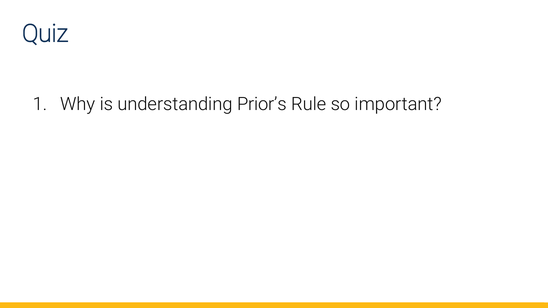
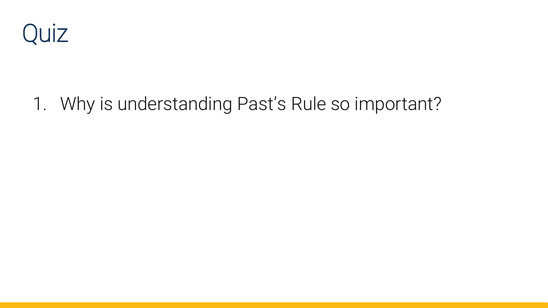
Prior’s: Prior’s -> Past’s (262, 104)
